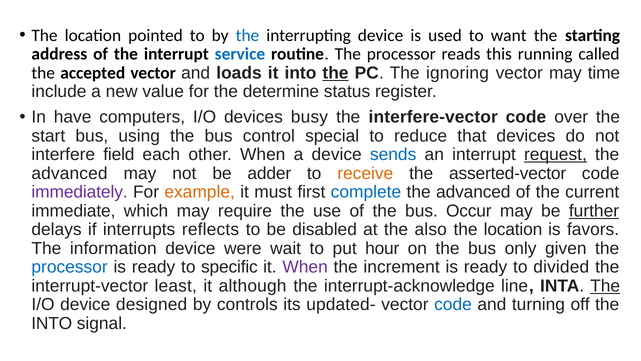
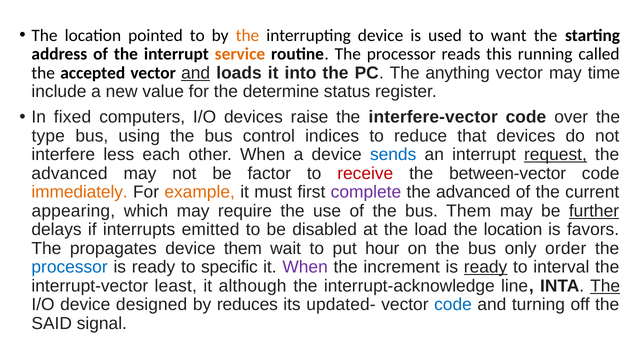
the colour: blue -> orange (247, 35)
service colour: blue -> orange (240, 54)
and underline: none -> present (196, 73)
the underline: present -> none (335, 73)
ignoring: ignoring -> anything (458, 73)
have: have -> fixed (73, 117)
busy: busy -> raise (310, 117)
start: start -> type (48, 136)
special: special -> indices (332, 136)
field: field -> less (119, 154)
adder: adder -> factor (269, 173)
receive colour: orange -> red (365, 173)
asserted-vector: asserted-vector -> between-vector (508, 173)
immediately colour: purple -> orange (80, 192)
complete colour: blue -> purple (366, 192)
immediate: immediate -> appearing (73, 211)
bus Occur: Occur -> Them (469, 211)
reflects: reflects -> emitted (211, 229)
also: also -> load (431, 229)
information: information -> propagates (113, 248)
device were: were -> them (243, 248)
given: given -> order (566, 248)
ready underline: none -> present (486, 267)
divided: divided -> interval (561, 267)
controls: controls -> reduces (247, 304)
INTO: INTO -> SAID (52, 323)
